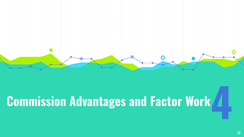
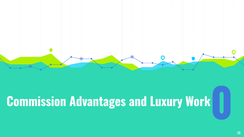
Factor: Factor -> Luxury (166, 102)
4: 4 -> 0 (222, 106)
